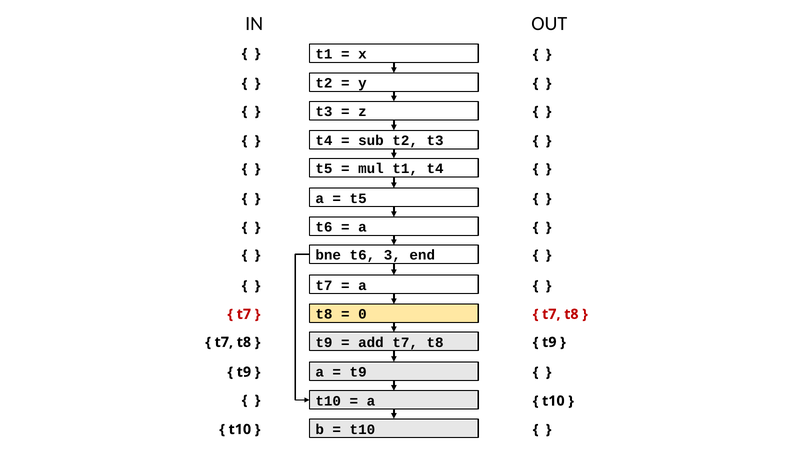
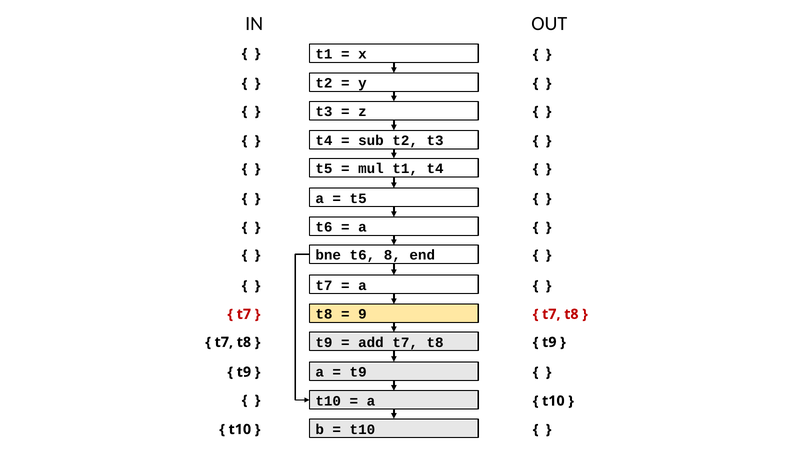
3: 3 -> 8 (392, 255)
0: 0 -> 9 (362, 314)
